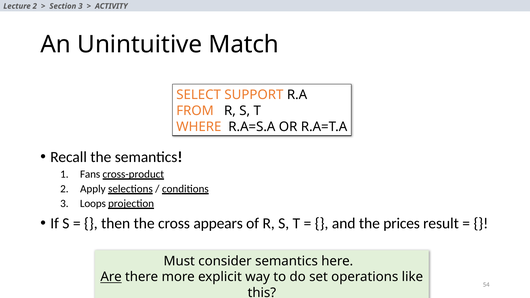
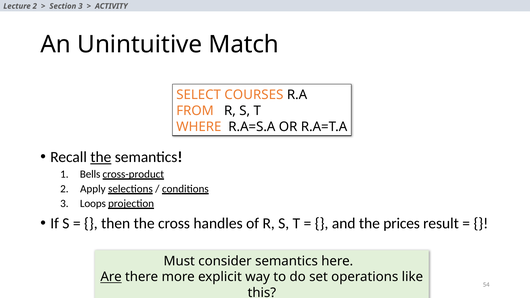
SUPPORT: SUPPORT -> COURSES (254, 95)
the underline: none -> present (101, 157)
Fans: Fans -> Bells (90, 174)
appears: appears -> handles (218, 223)
